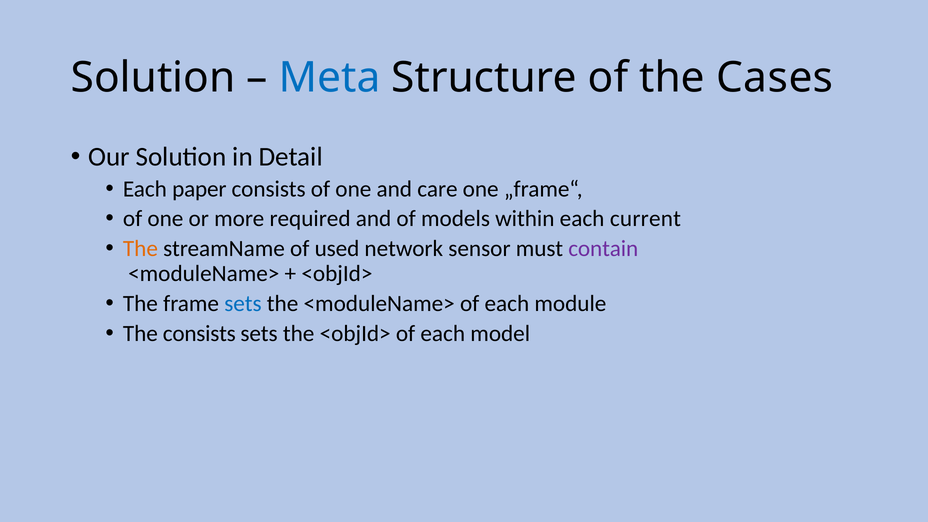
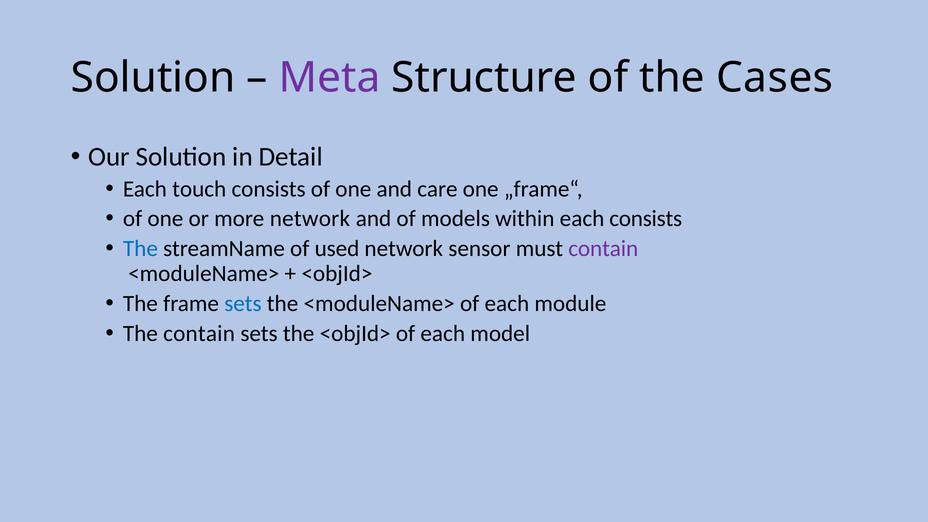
Meta colour: blue -> purple (330, 78)
paper: paper -> touch (199, 189)
more required: required -> network (310, 219)
each current: current -> consists (646, 219)
The colour: orange -> blue (140, 249)
The consists: consists -> contain (199, 333)
